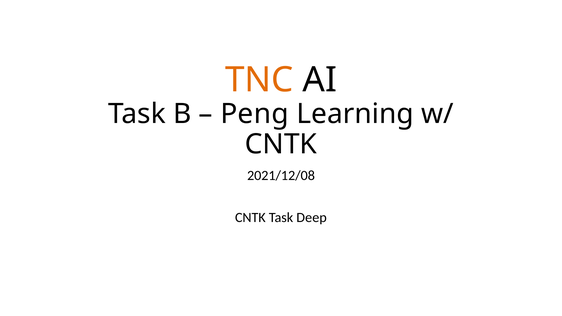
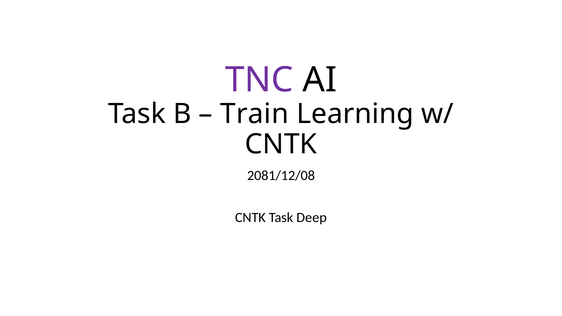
TNC colour: orange -> purple (259, 80)
Peng: Peng -> Train (255, 114)
2021/12/08: 2021/12/08 -> 2081/12/08 (281, 176)
